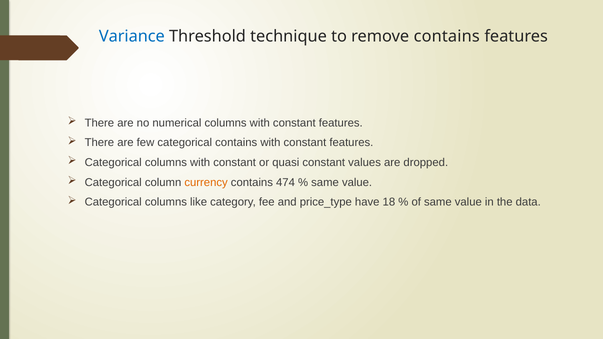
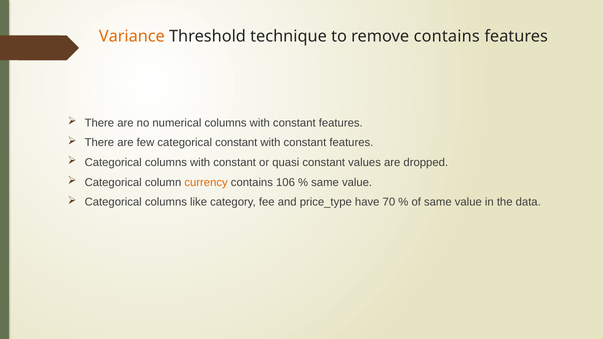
Variance colour: blue -> orange (132, 36)
categorical contains: contains -> constant (236, 143)
474: 474 -> 106 (285, 182)
18: 18 -> 70 (389, 202)
